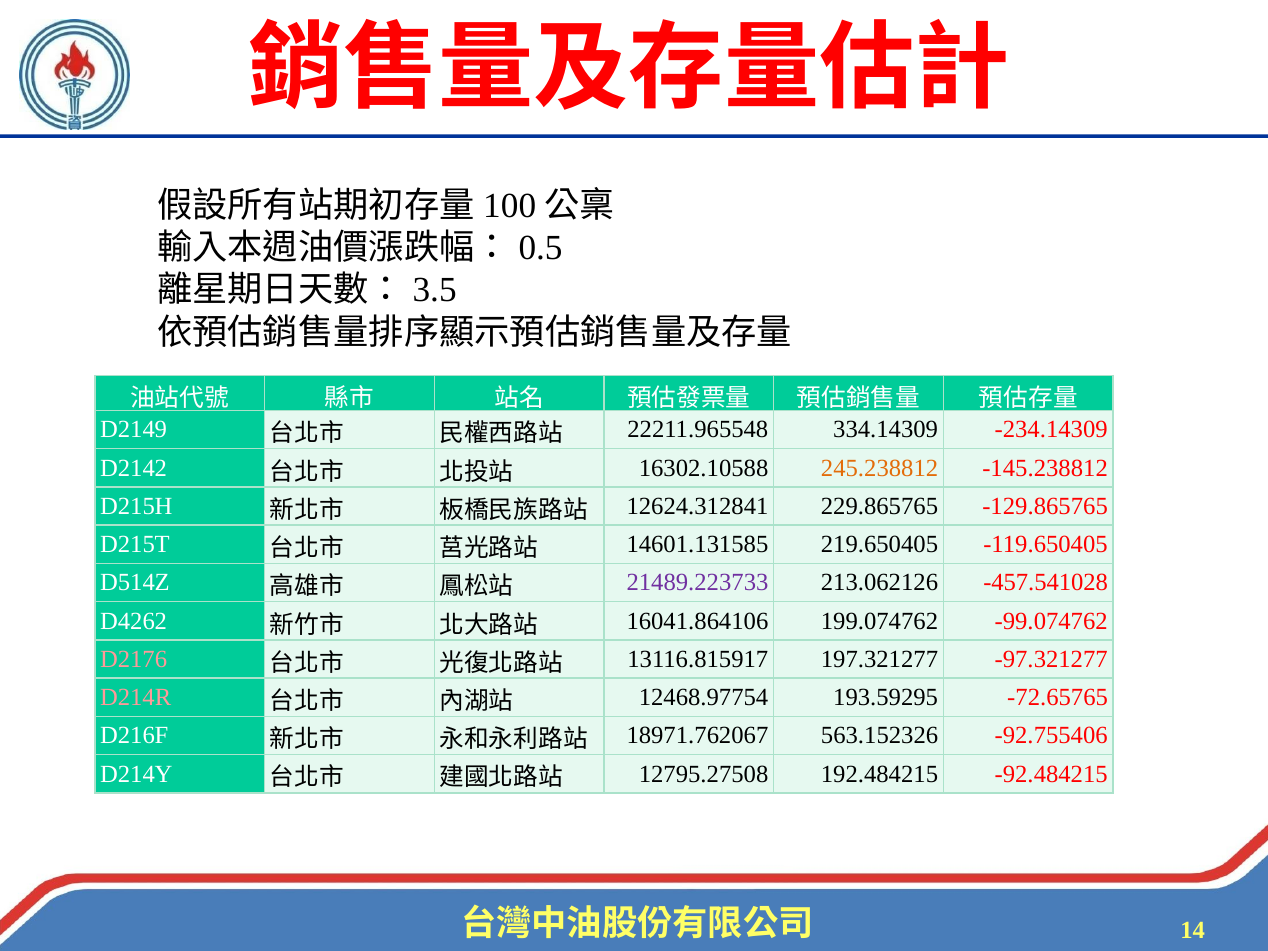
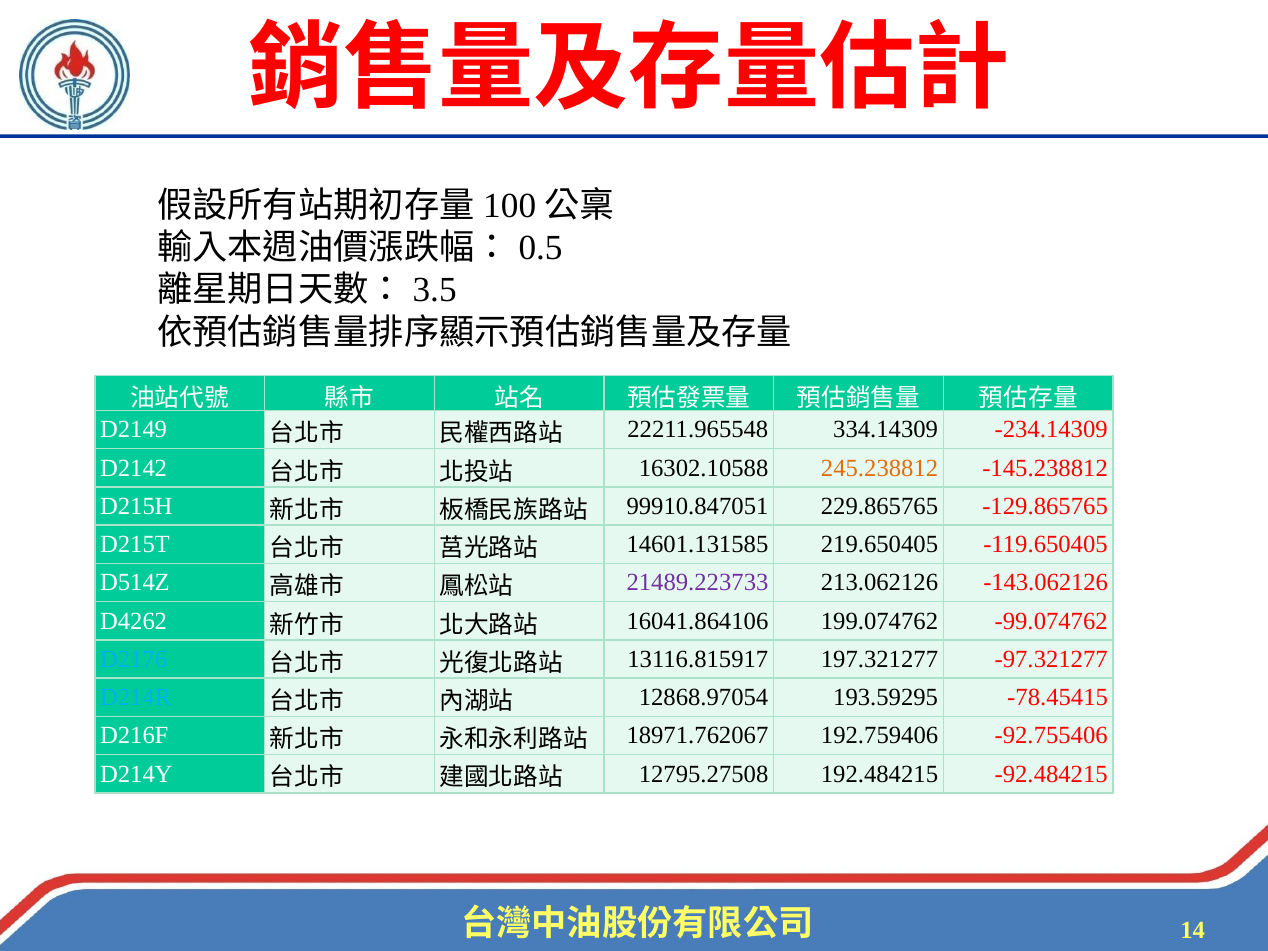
12624.312841: 12624.312841 -> 99910.847051 (697, 506)
-457.541028: -457.541028 -> -143.062126 (1046, 583)
D2176 colour: pink -> light blue (134, 659)
D214R colour: pink -> light blue (136, 697)
12468.97754: 12468.97754 -> 12868.97054 (704, 697)
-72.65765: -72.65765 -> -78.45415 (1058, 697)
563.152326: 563.152326 -> 192.759406 (880, 736)
